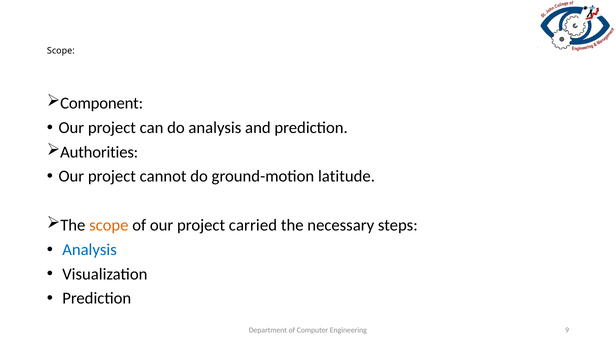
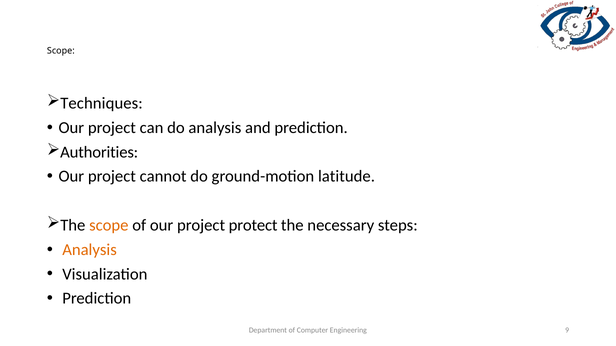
Component: Component -> Techniques (102, 103)
carried: carried -> protect (253, 226)
Analysis colour: blue -> orange (90, 250)
